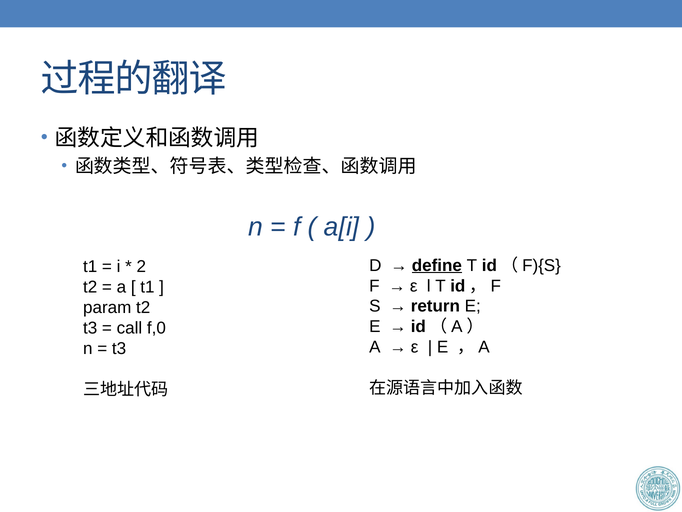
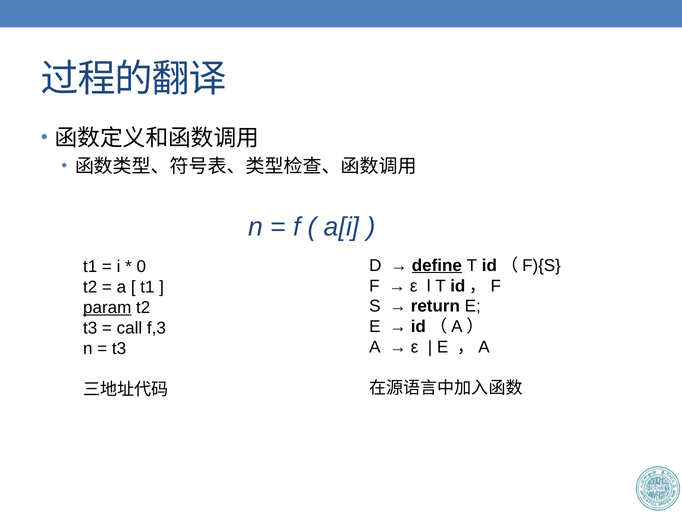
2: 2 -> 0 (141, 266)
param underline: none -> present (107, 307)
f,0: f,0 -> f,3 (156, 328)
